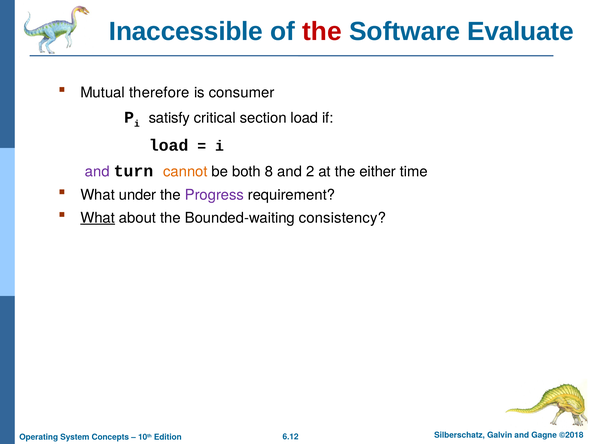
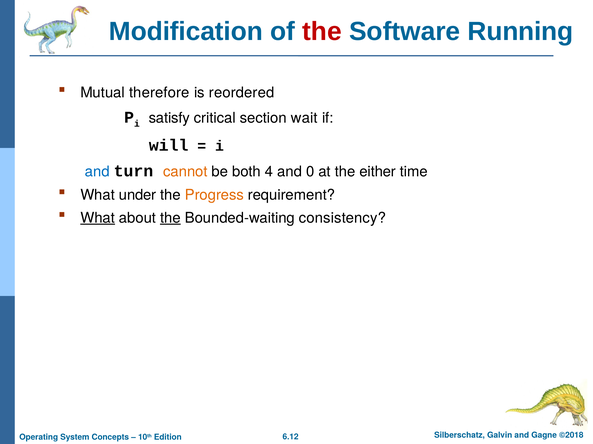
Inaccessible: Inaccessible -> Modification (186, 31)
Evaluate: Evaluate -> Running (520, 31)
consumer: consumer -> reordered (242, 93)
section load: load -> wait (304, 118)
load: load -> will (169, 146)
and colour: purple -> blue (97, 172)
8: 8 -> 4 (269, 172)
2: 2 -> 0 (310, 172)
Progress colour: purple -> orange (214, 195)
the underline: none -> present (170, 218)
